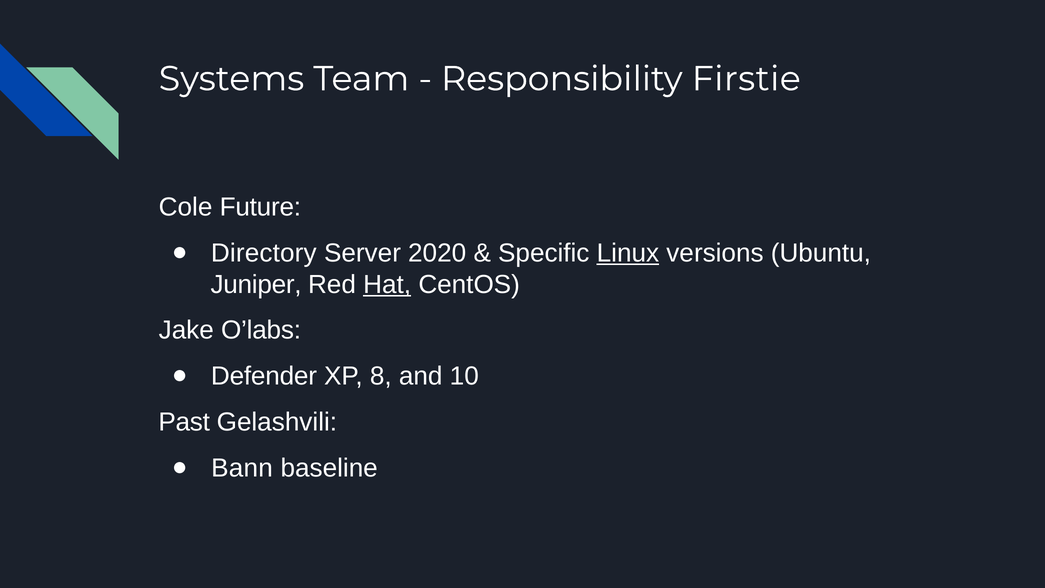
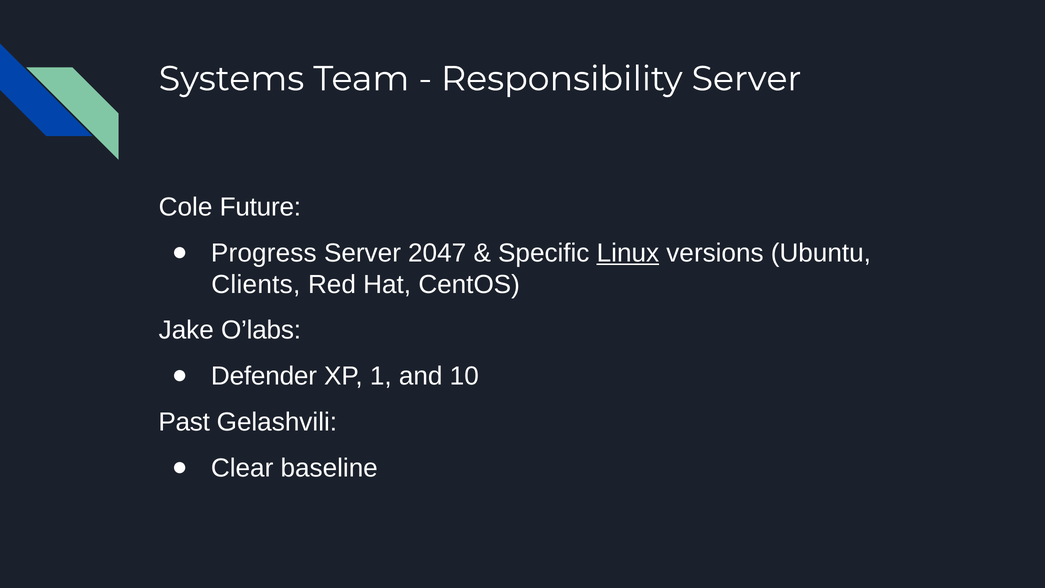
Responsibility Firstie: Firstie -> Server (746, 79)
Directory: Directory -> Progress (264, 253)
2020: 2020 -> 2047 (437, 253)
Juniper: Juniper -> Clients (256, 284)
Hat underline: present -> none (387, 284)
8: 8 -> 1 (381, 376)
Bann: Bann -> Clear (242, 468)
